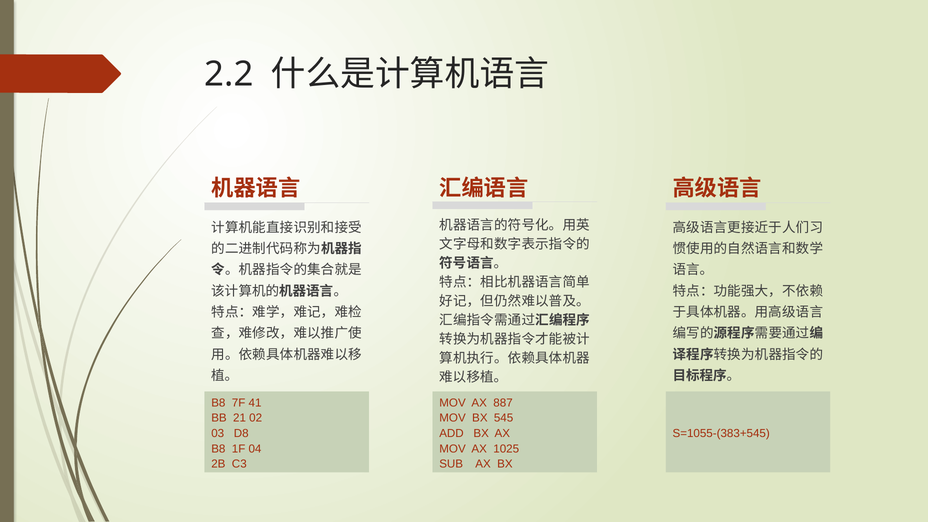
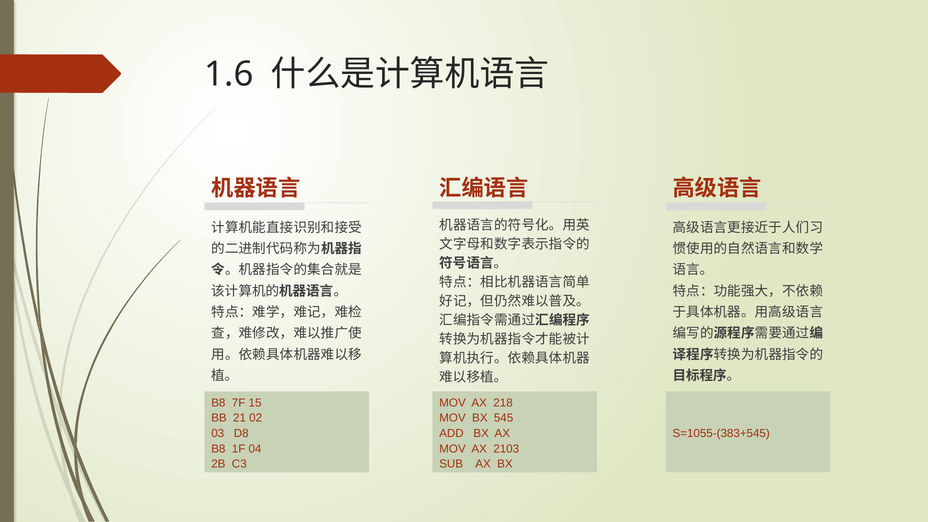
2.2: 2.2 -> 1.6 (229, 74)
41: 41 -> 15 (255, 403)
887: 887 -> 218 (503, 403)
1025: 1025 -> 2103 (506, 449)
